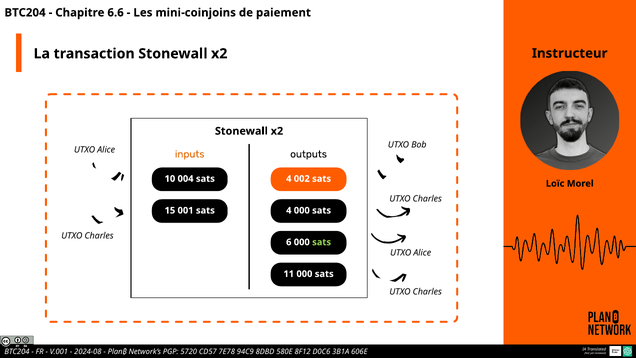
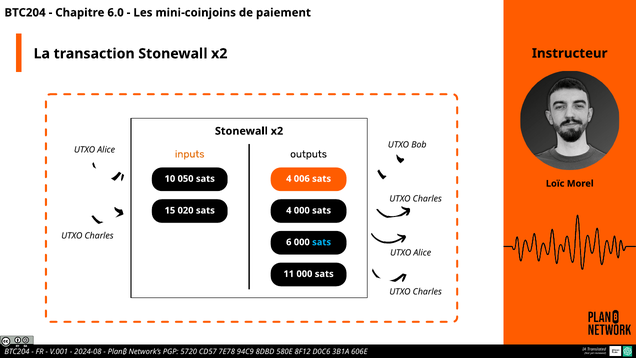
6.6: 6.6 -> 6.0 (116, 13)
004: 004 -> 050 (186, 179)
002: 002 -> 006 (302, 179)
001: 001 -> 020 (186, 210)
sats colour: light green -> light blue (322, 242)
